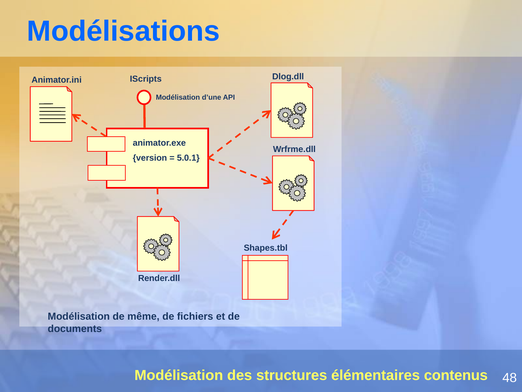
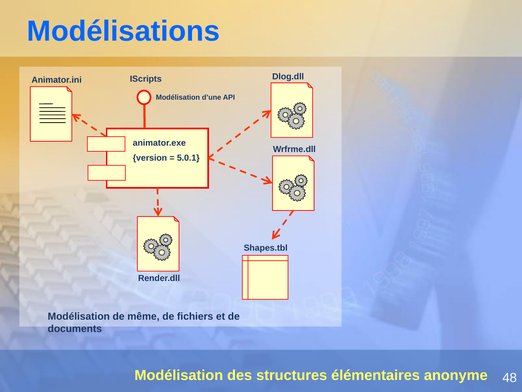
contenus: contenus -> anonyme (456, 375)
